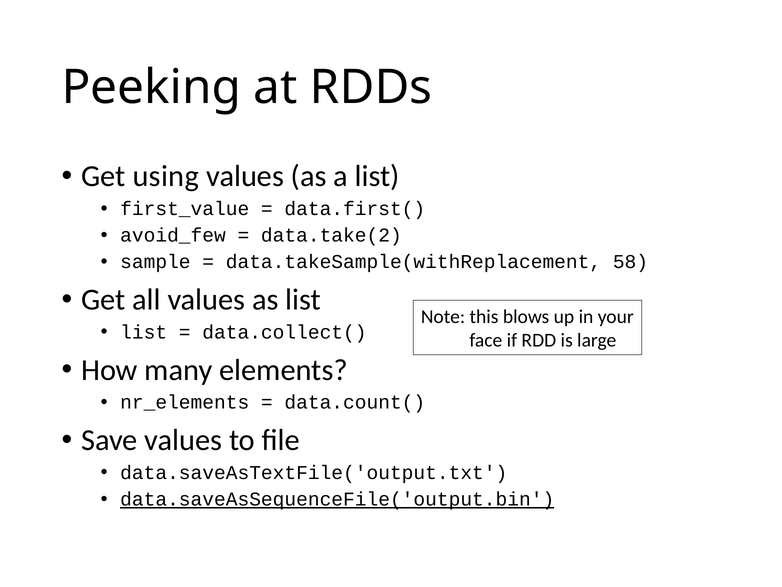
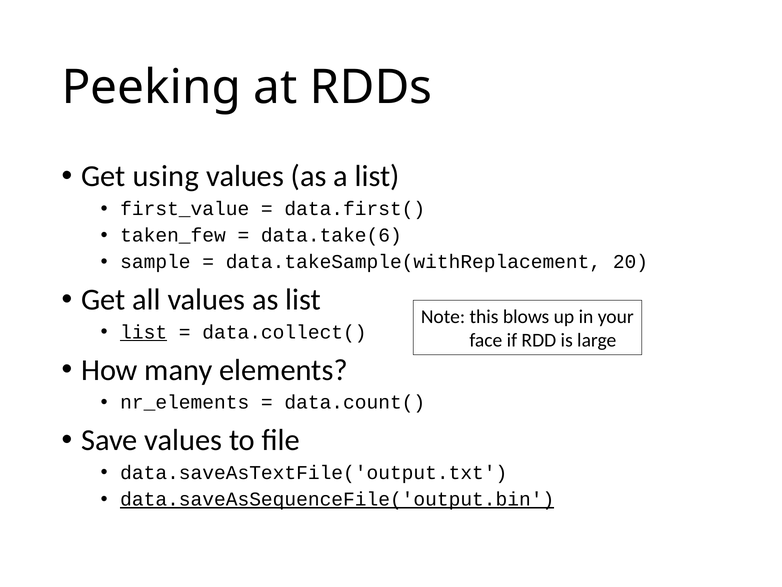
avoid_few: avoid_few -> taken_few (173, 235)
data.take(2: data.take(2 -> data.take(6 (331, 235)
58: 58 -> 20 (630, 262)
list underline: none -> present (144, 332)
